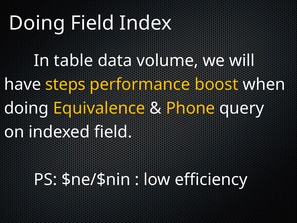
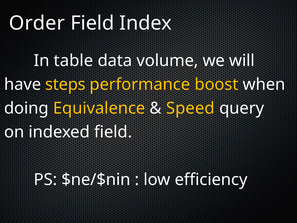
Doing: Doing -> Order (37, 23)
Phone: Phone -> Speed (190, 108)
